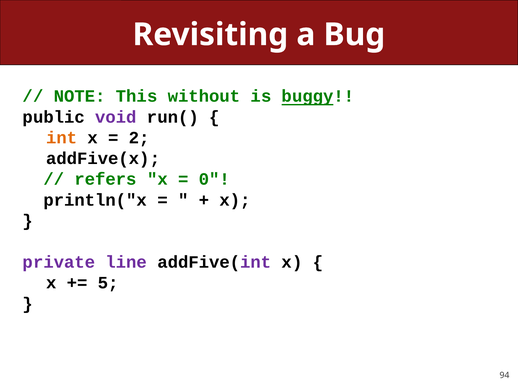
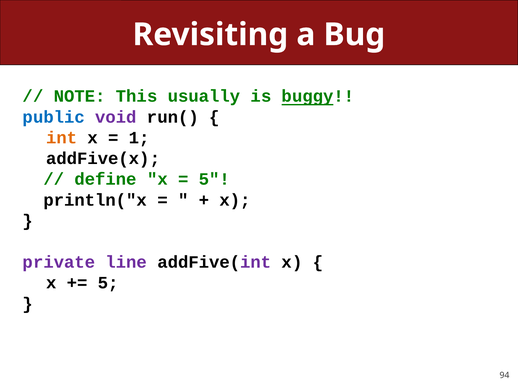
without: without -> usually (204, 96)
public colour: black -> blue (54, 117)
2: 2 -> 1 (139, 138)
refers: refers -> define (106, 179)
0: 0 -> 5 (214, 179)
